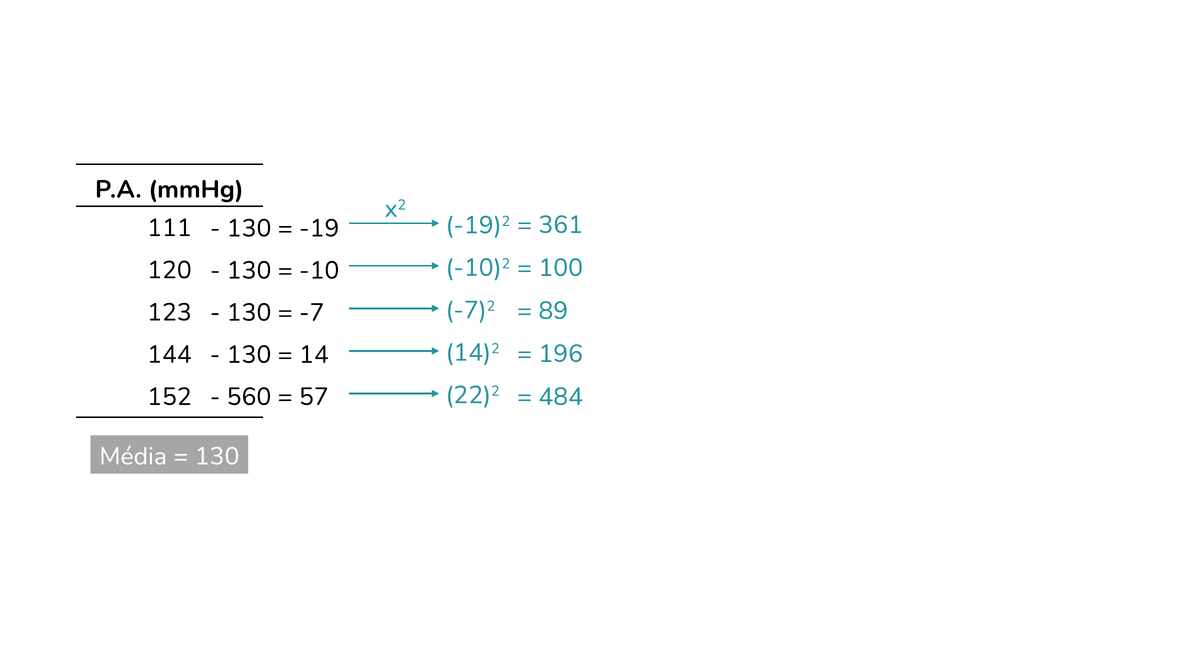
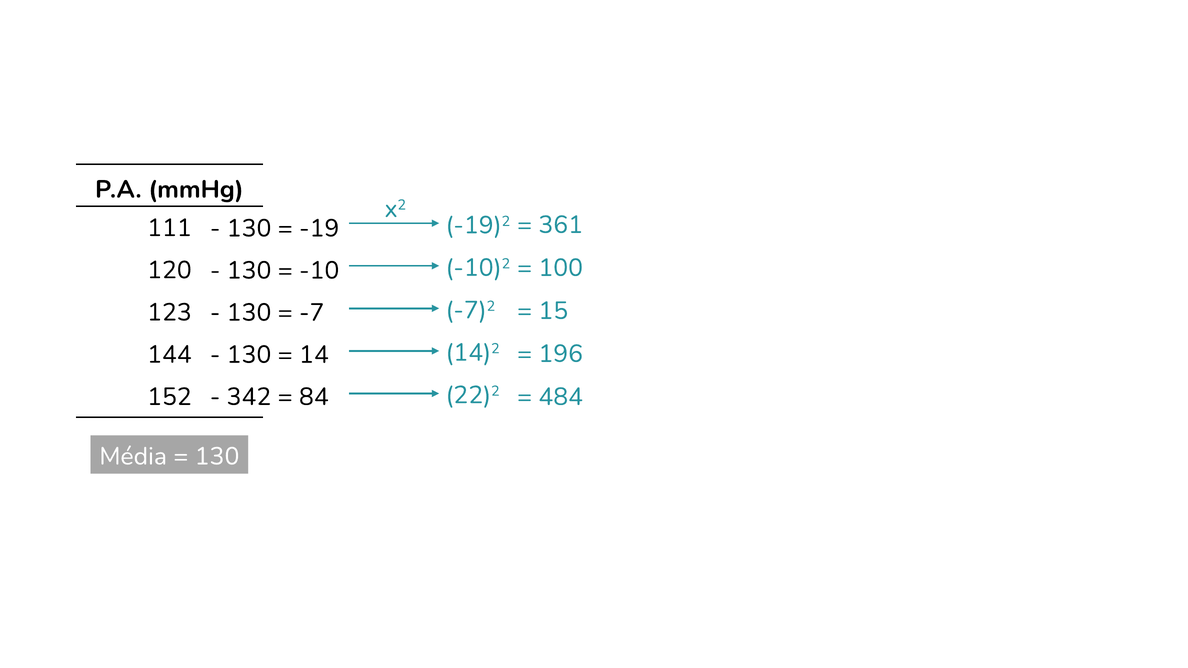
89: 89 -> 15 (553, 311)
560: 560 -> 342 (249, 397)
57: 57 -> 84 (314, 397)
